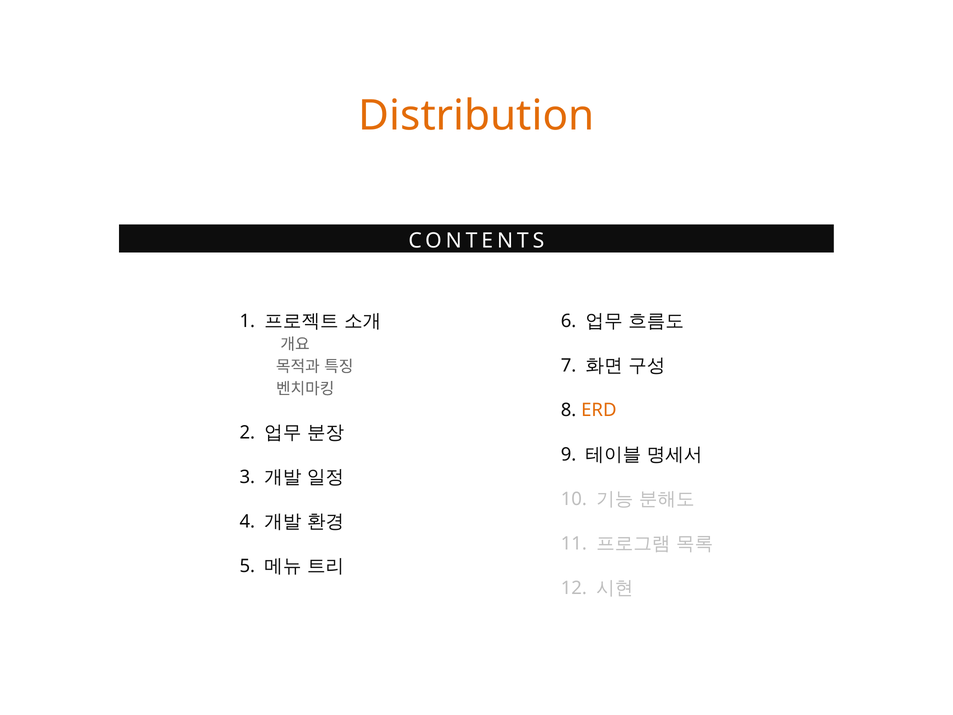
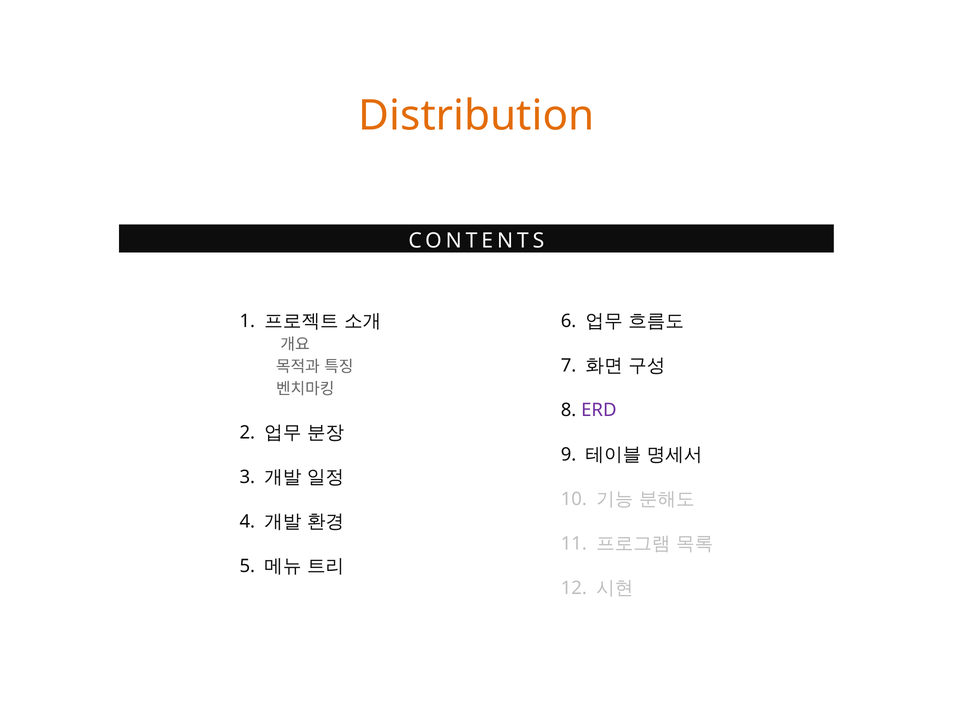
ERD colour: orange -> purple (599, 410)
